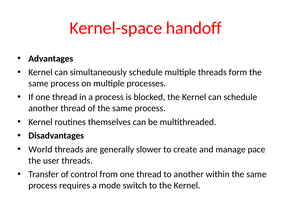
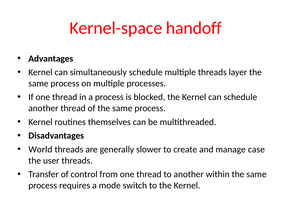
form: form -> layer (238, 72)
pace: pace -> case (256, 150)
